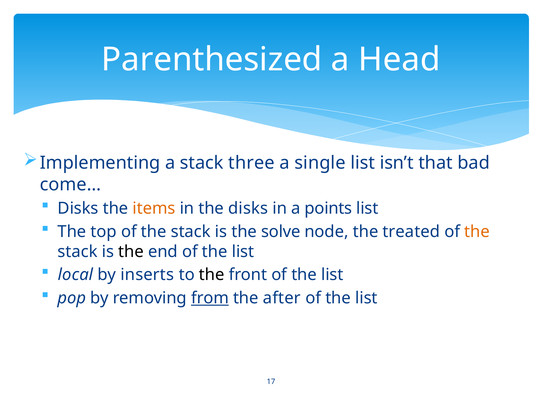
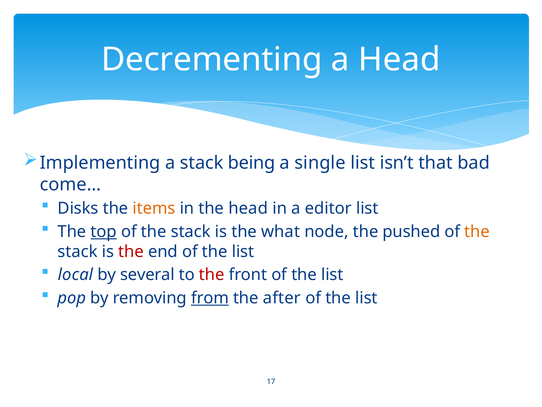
Parenthesized: Parenthesized -> Decrementing (212, 59)
three: three -> being (252, 163)
the disks: disks -> head (248, 208)
points: points -> editor (328, 208)
top underline: none -> present (104, 231)
solve: solve -> what (281, 231)
treated: treated -> pushed (411, 231)
the colour: black -> red (131, 251)
inserts: inserts -> several (147, 274)
the colour: black -> red (212, 274)
